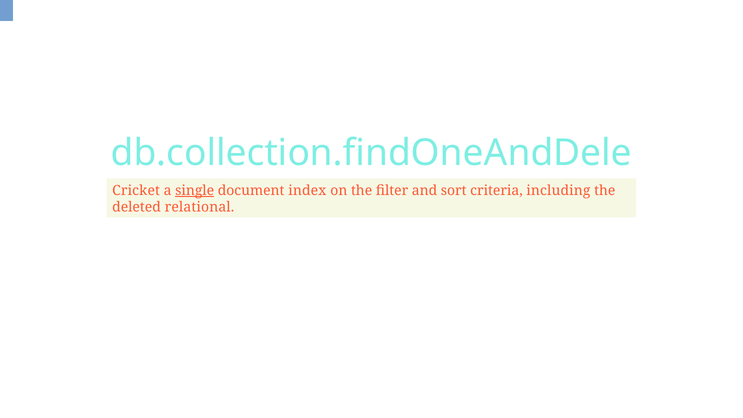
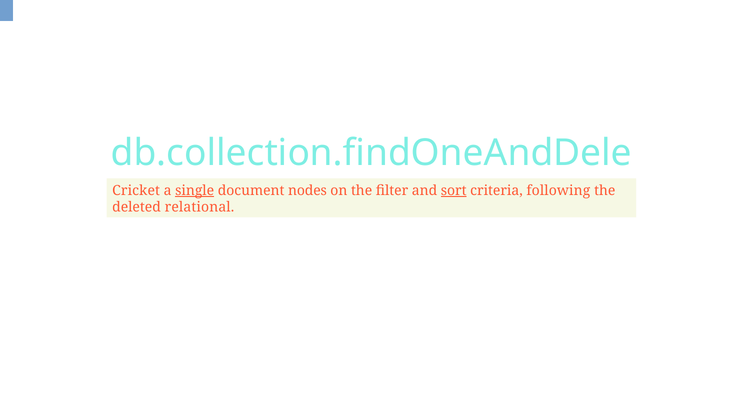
index: index -> nodes (308, 190)
sort underline: none -> present (454, 190)
including: including -> following (558, 190)
